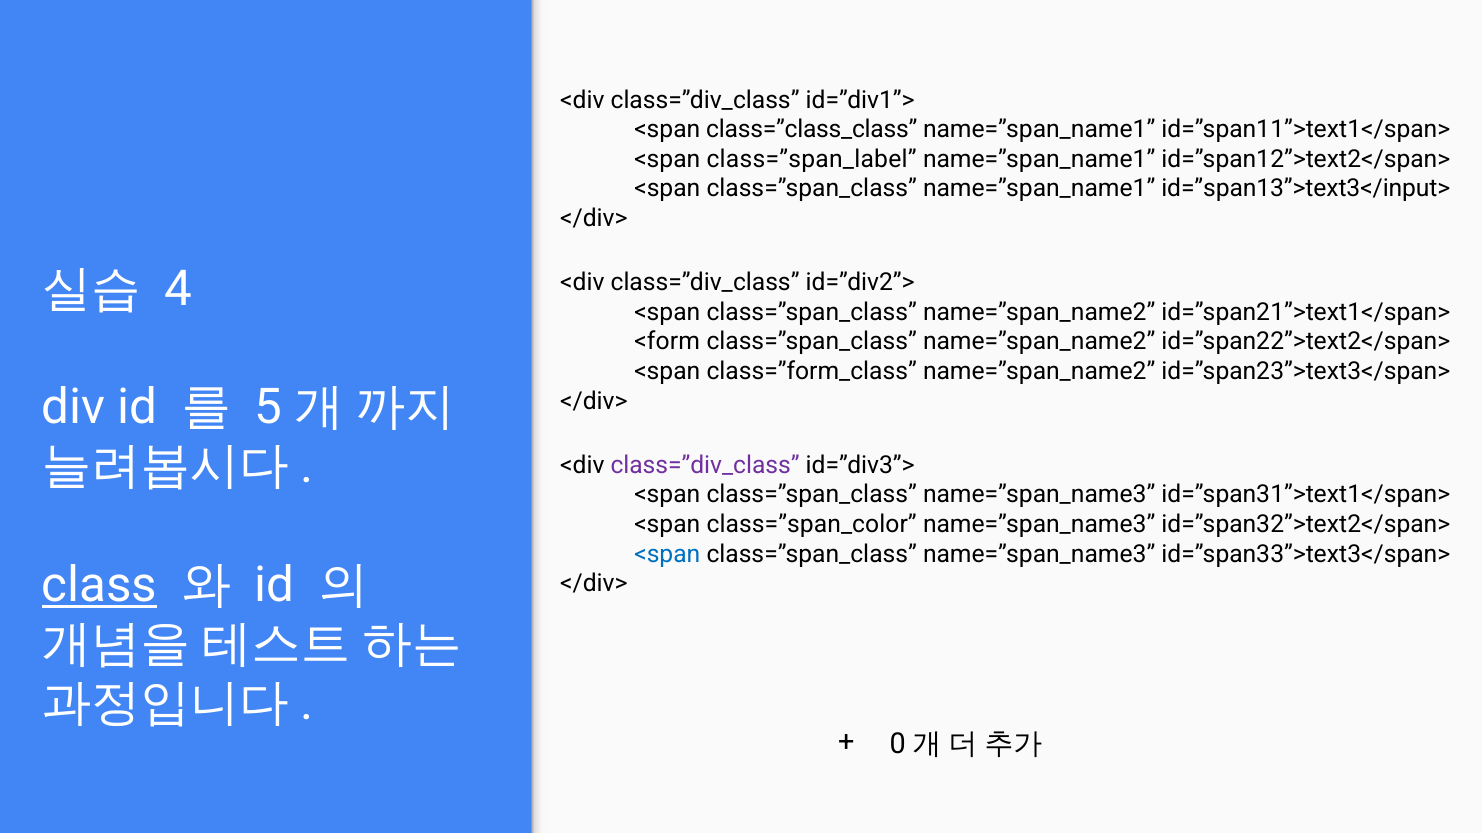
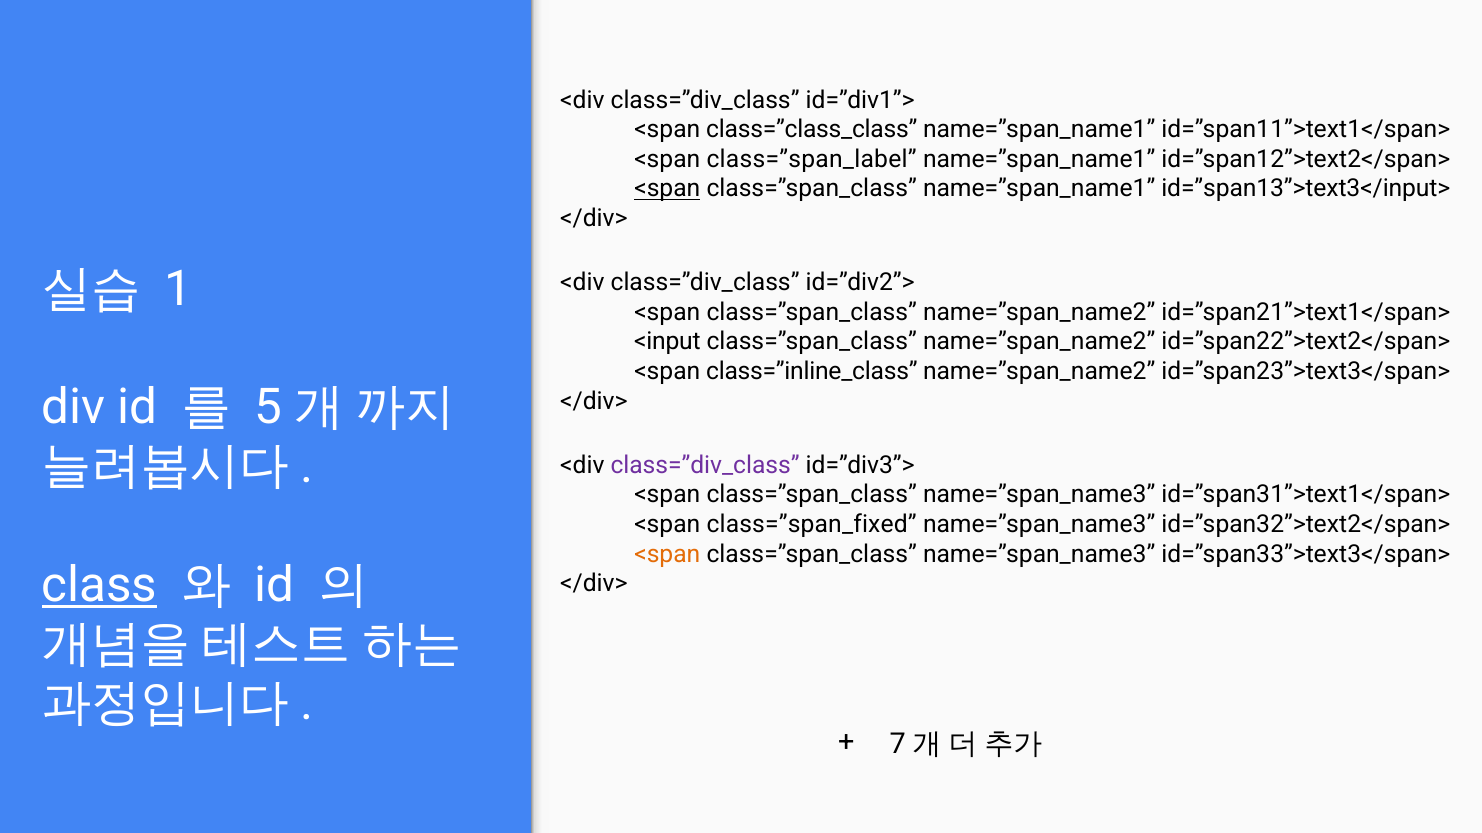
<span underline: none -> present (667, 189)
4: 4 -> 1 (178, 289)
<form: <form -> <input (667, 342)
class=”form_class: class=”form_class -> class=”inline_class (812, 372)
class=”span_color: class=”span_color -> class=”span_fixed (812, 525)
<span colour: blue -> orange (667, 554)
0: 0 -> 7 (898, 745)
